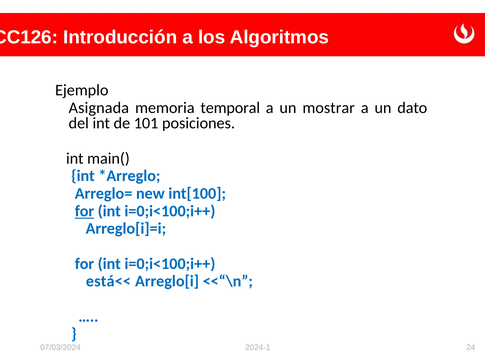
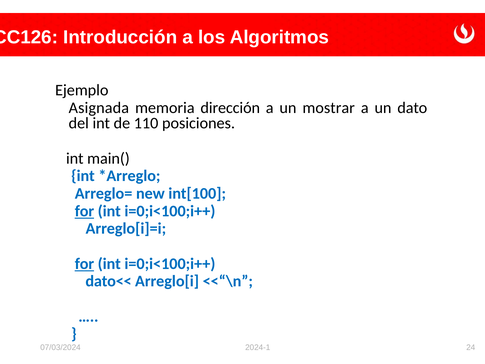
temporal: temporal -> dirección (230, 108)
101: 101 -> 110 (146, 123)
for underline: none -> present (84, 264)
está<<: está<< -> dato<< (109, 281)
